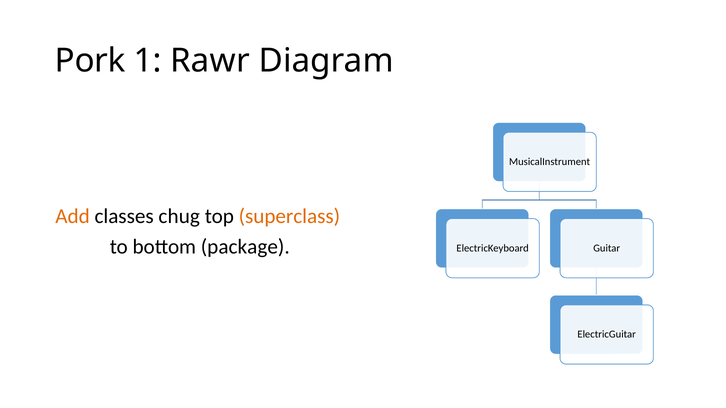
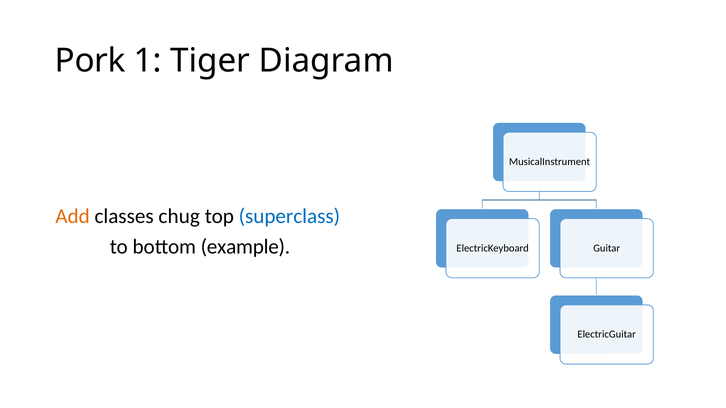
Rawr: Rawr -> Tiger (210, 61)
superclass colour: orange -> blue (289, 217)
package: package -> example (245, 247)
